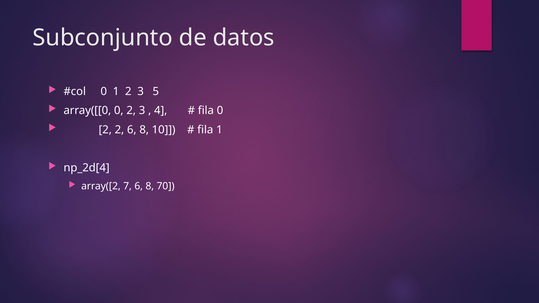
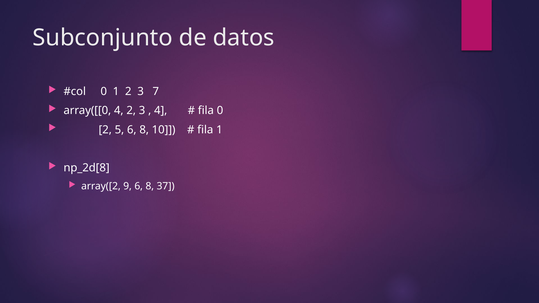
5: 5 -> 7 (156, 91)
array([[0 0: 0 -> 4 (119, 111)
2 2: 2 -> 5 (119, 130)
np_2d[4: np_2d[4 -> np_2d[8 (87, 168)
7: 7 -> 9 (128, 186)
70: 70 -> 37 (166, 186)
